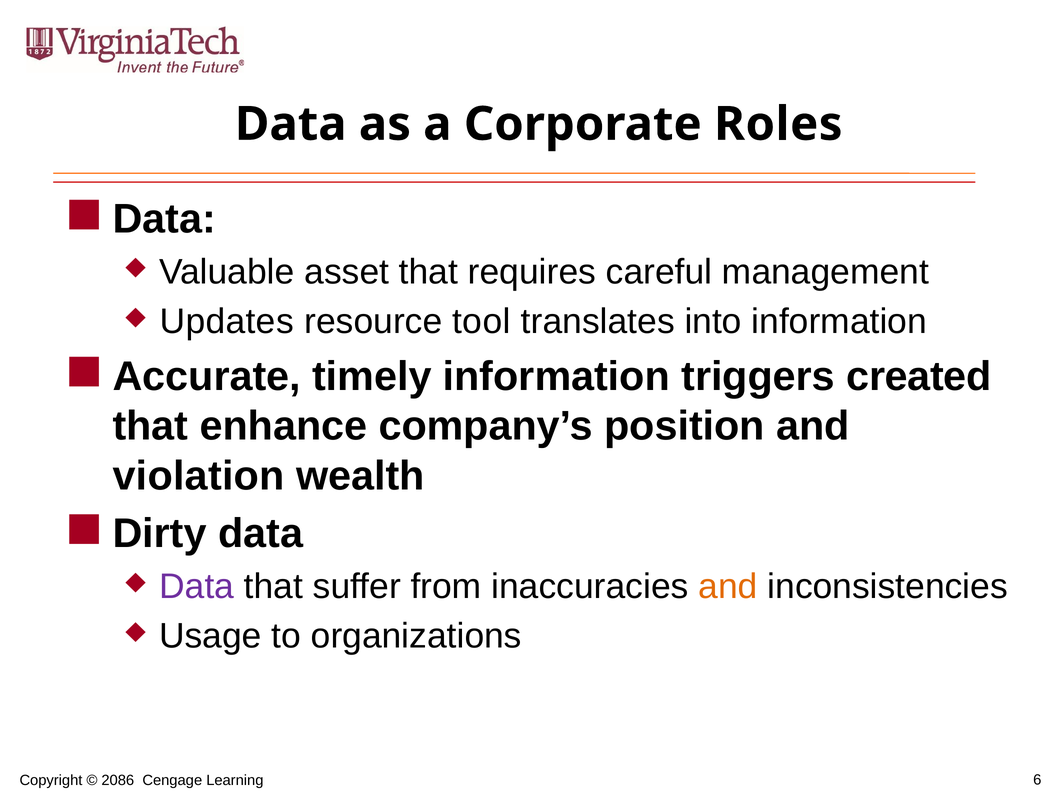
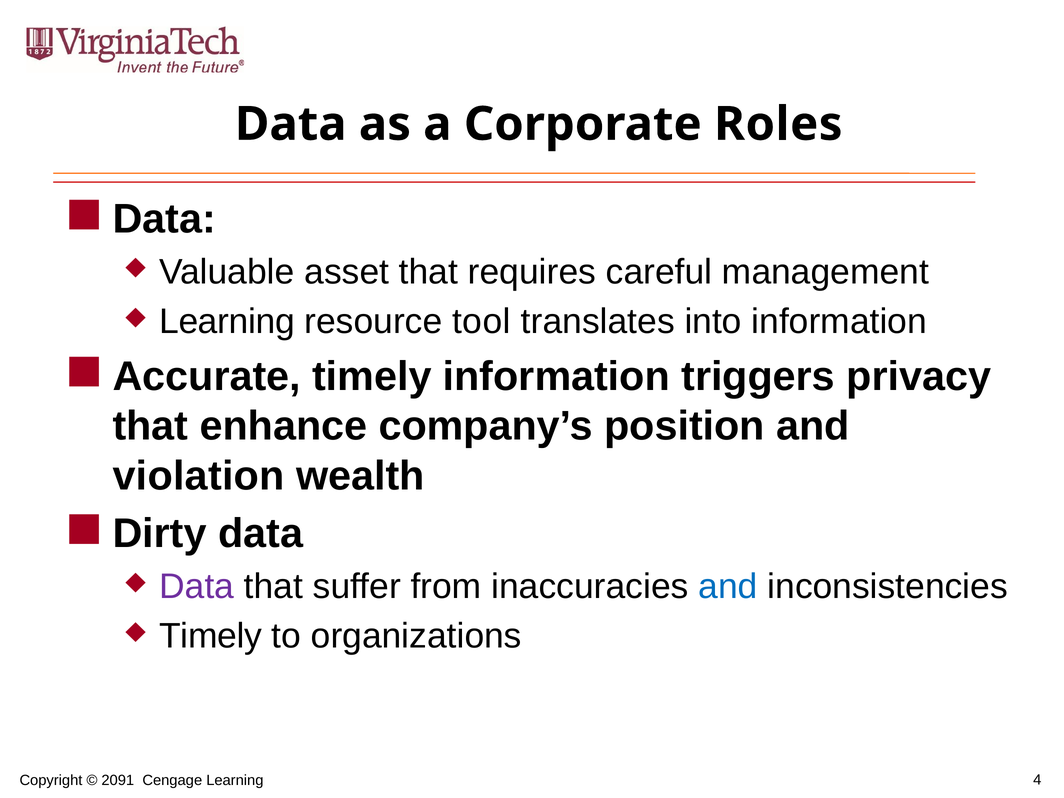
Updates: Updates -> Learning (227, 322)
created: created -> privacy (919, 377)
and colour: orange -> blue (728, 587)
Usage: Usage -> Timely (211, 636)
2086: 2086 -> 2091 (118, 780)
6: 6 -> 4 (1037, 780)
